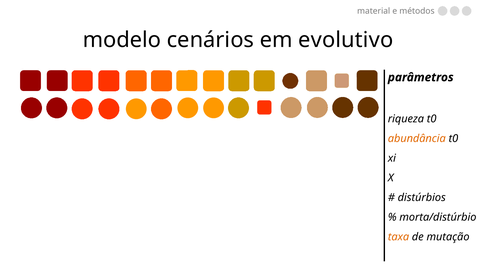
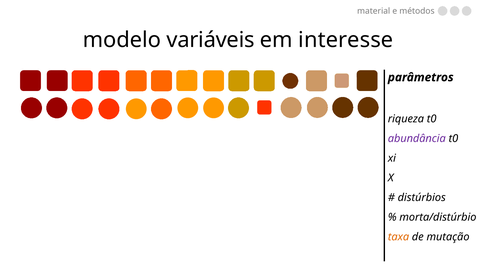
cenários: cenários -> variáveis (211, 40)
evolutivo: evolutivo -> interesse (346, 40)
abundância colour: orange -> purple (417, 139)
